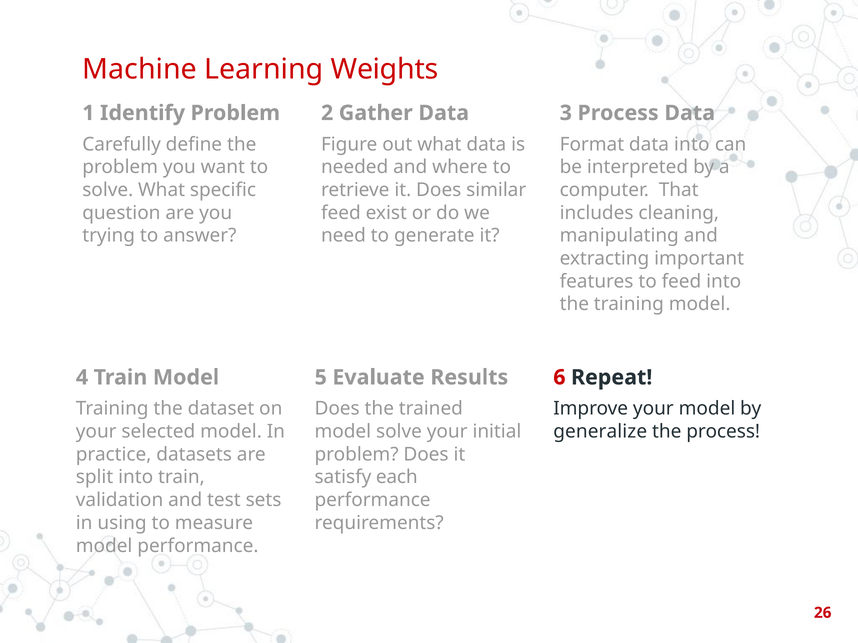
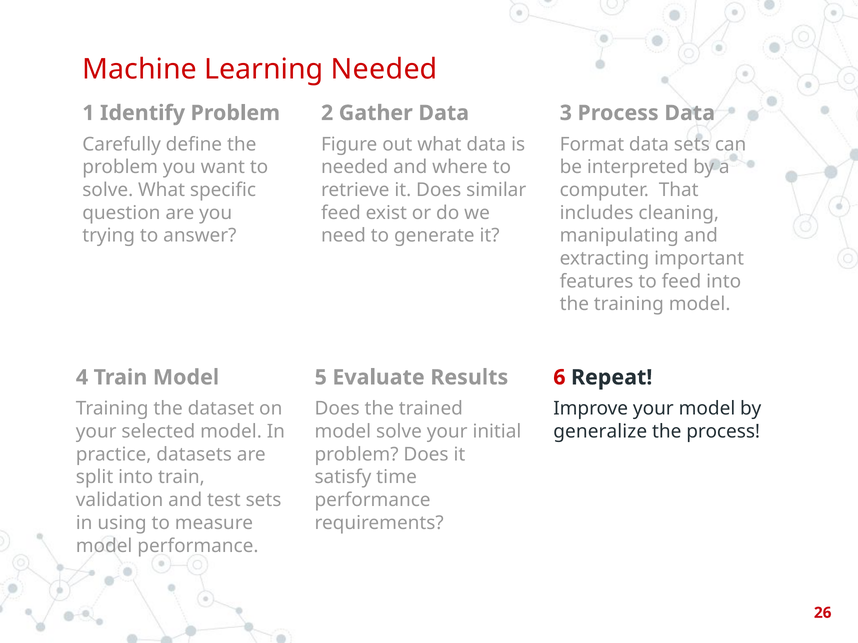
Learning Weights: Weights -> Needed (384, 69)
data into: into -> sets (692, 144)
each: each -> time (397, 478)
